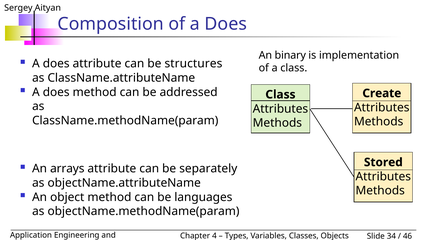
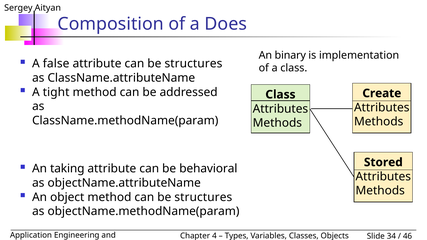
does: does -> false (56, 64)
does: does -> tight (56, 92)
arrays: arrays -> taking (67, 169)
separately: separately -> behavioral (208, 169)
method can be languages: languages -> structures (203, 197)
